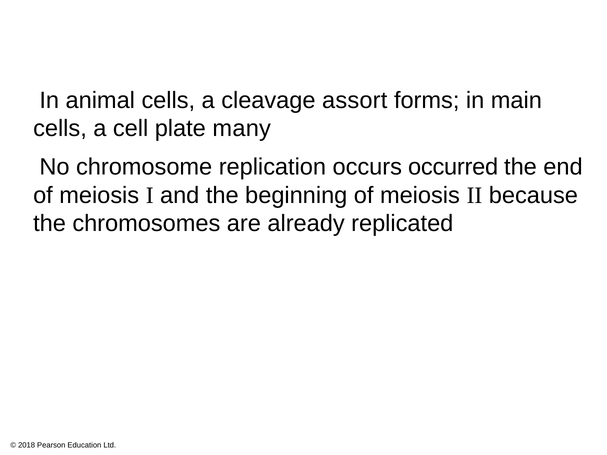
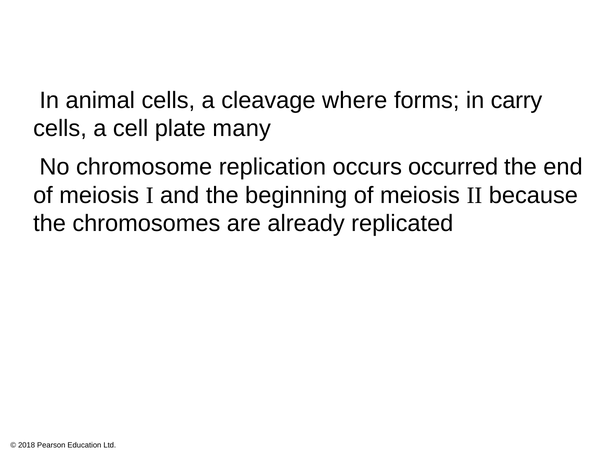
assort: assort -> where (355, 100)
main: main -> carry (516, 100)
